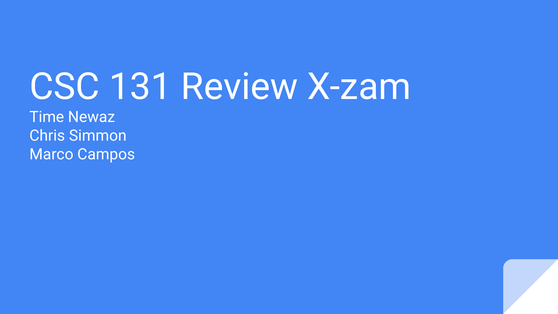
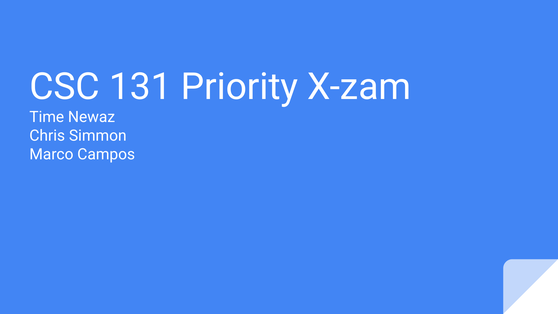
Review: Review -> Priority (240, 87)
